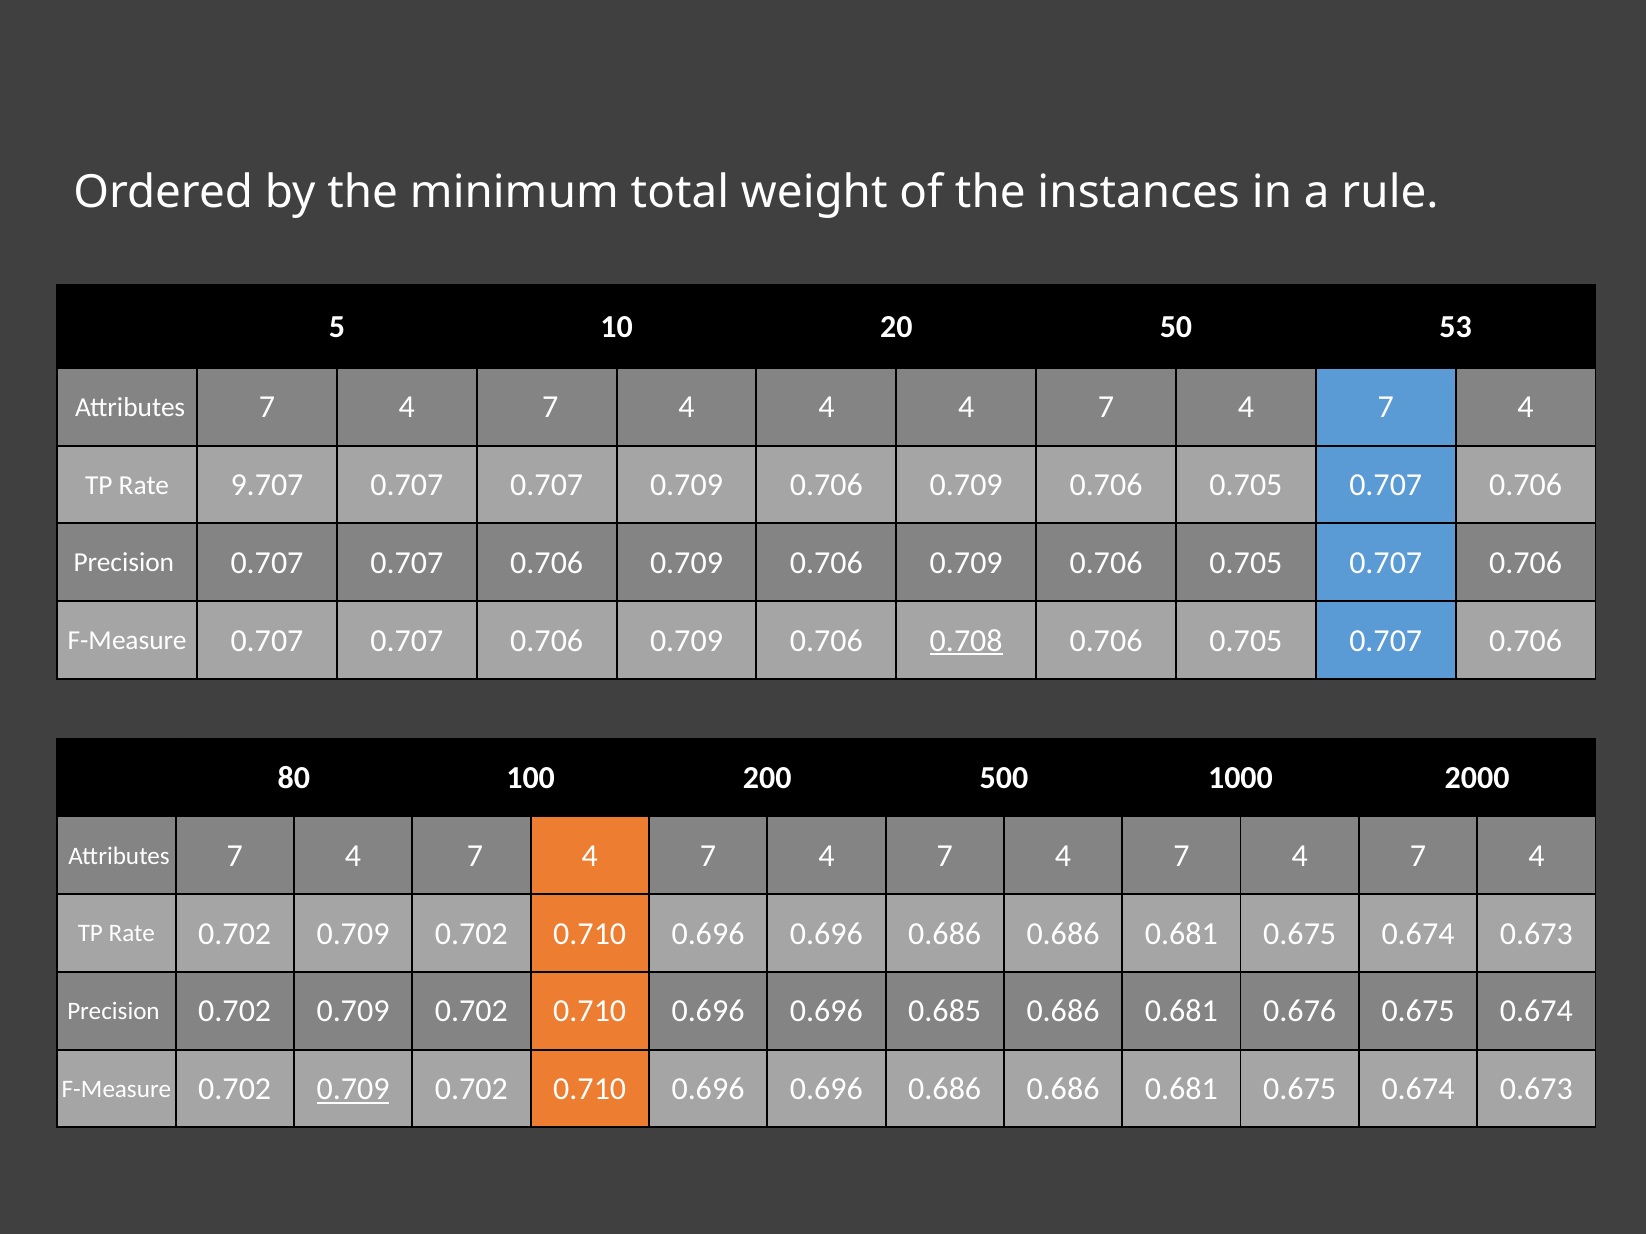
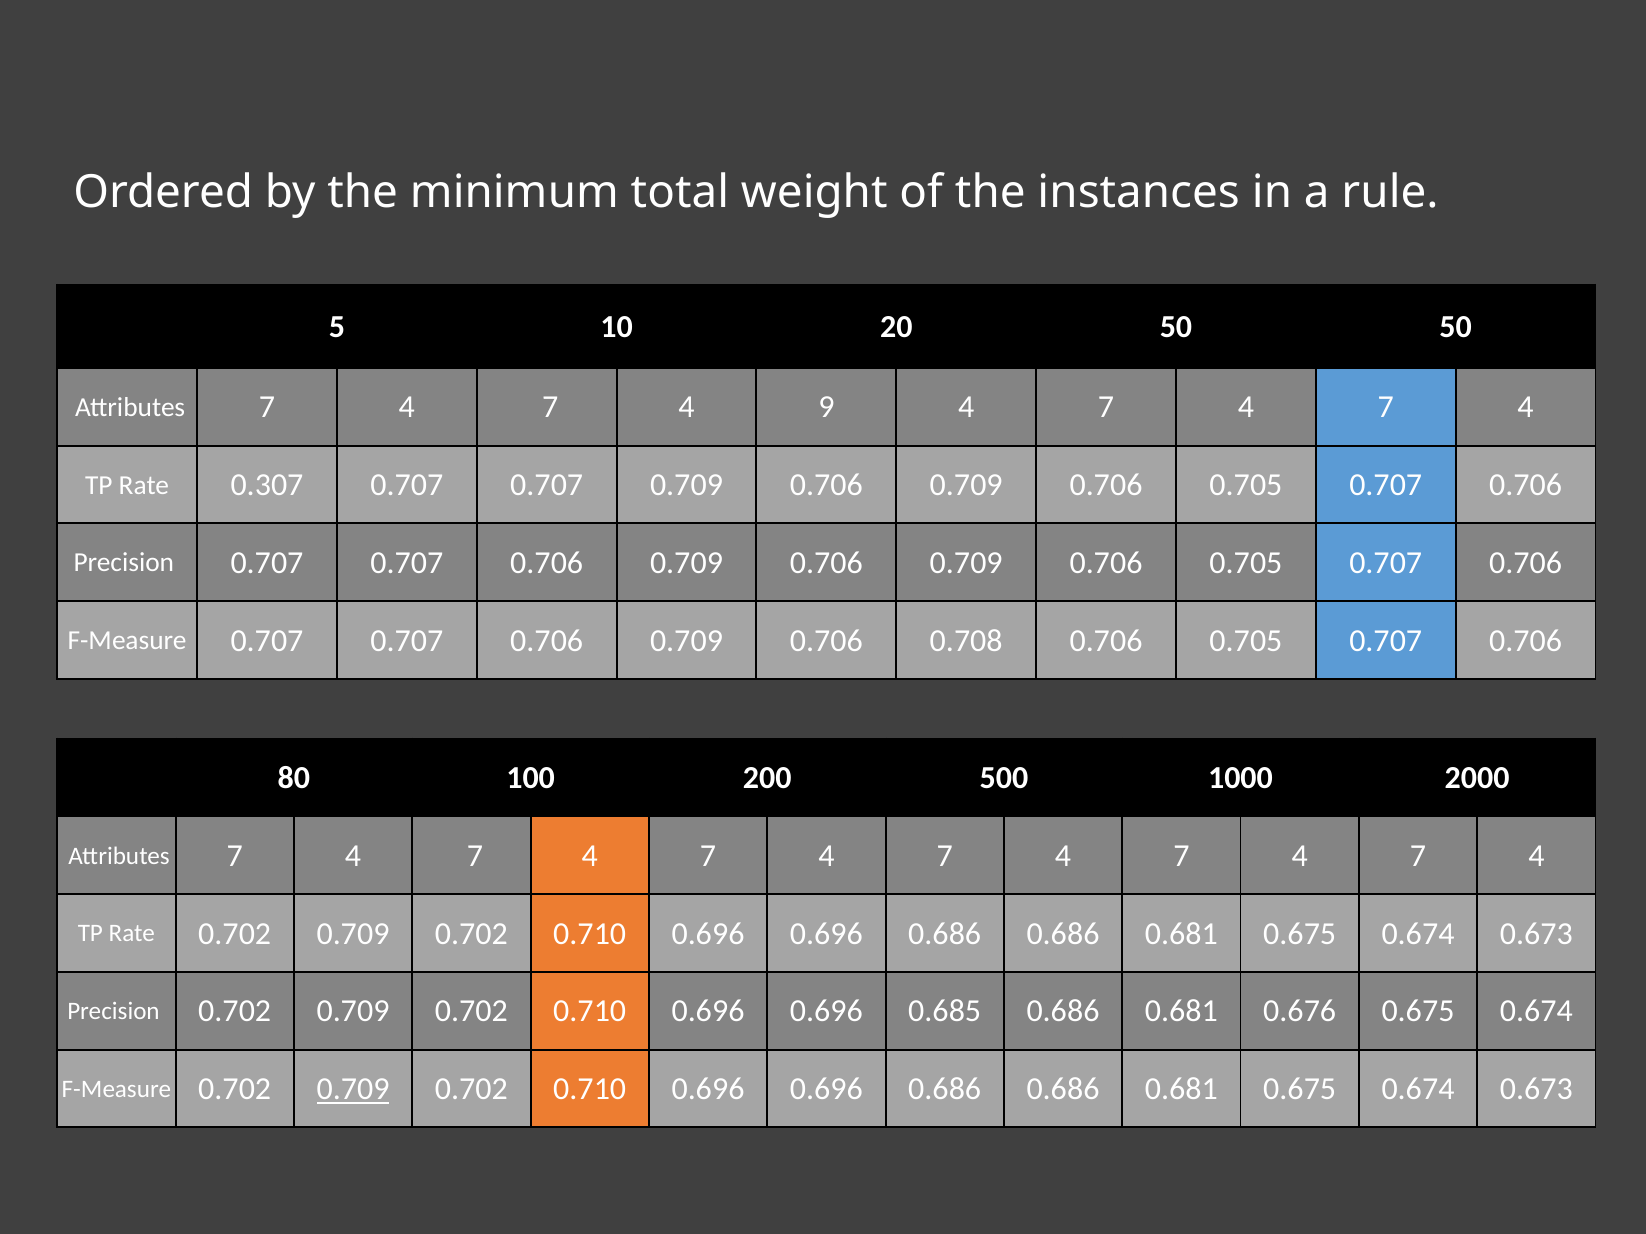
50 53: 53 -> 50 (1456, 327)
7 4 4: 4 -> 9 (826, 408)
9.707: 9.707 -> 0.307 (267, 485)
0.708 underline: present -> none (966, 641)
